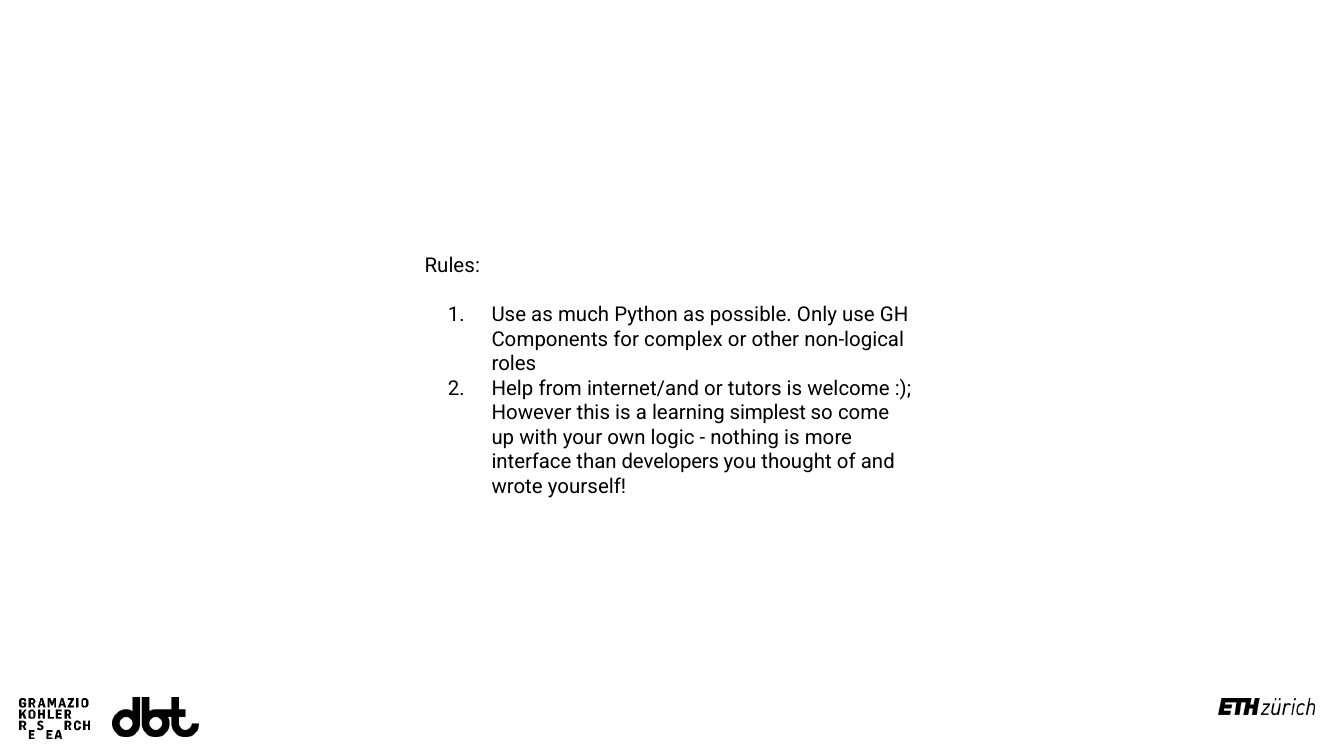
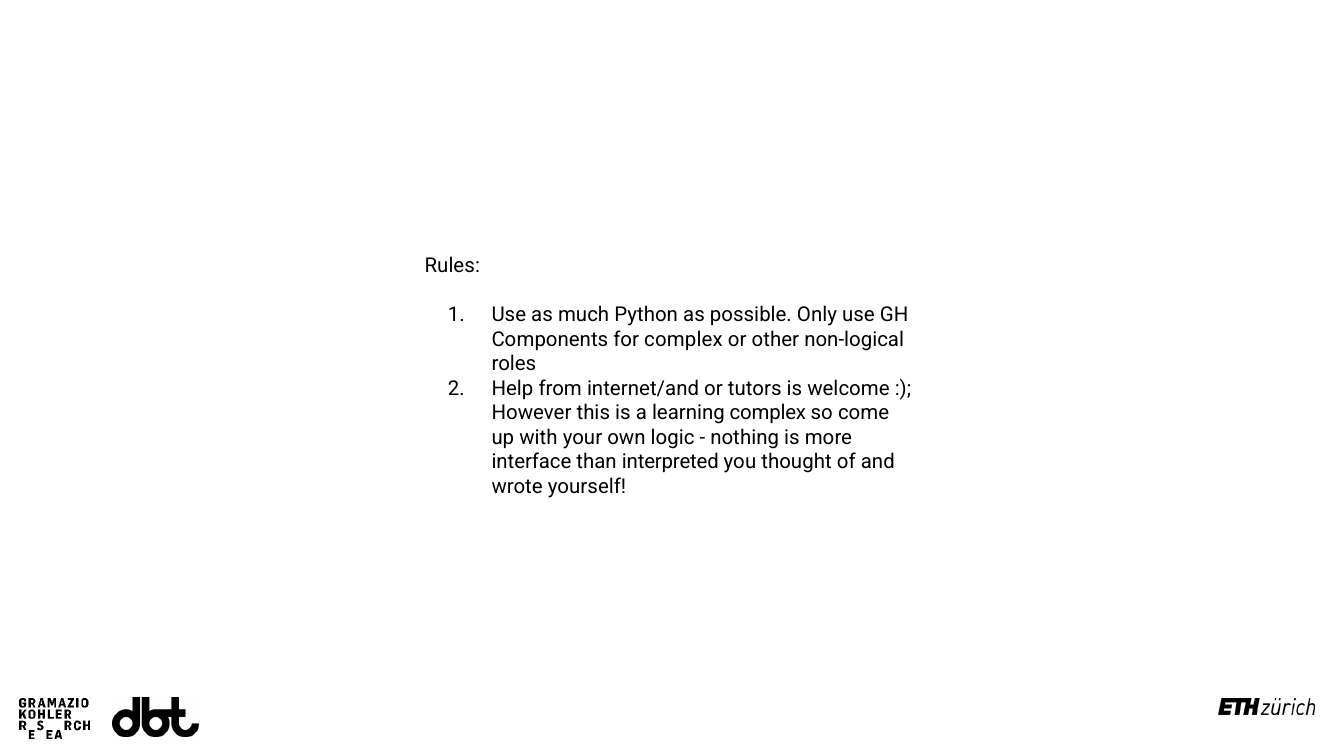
learning simplest: simplest -> complex (768, 413)
developers: developers -> interpreted (670, 462)
